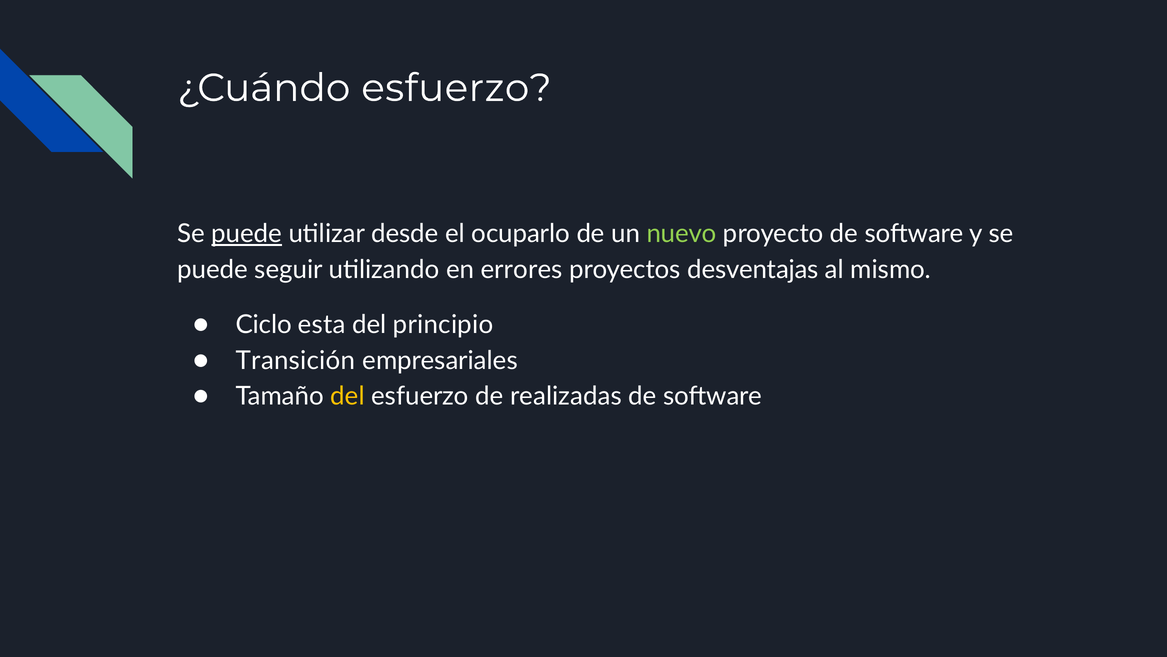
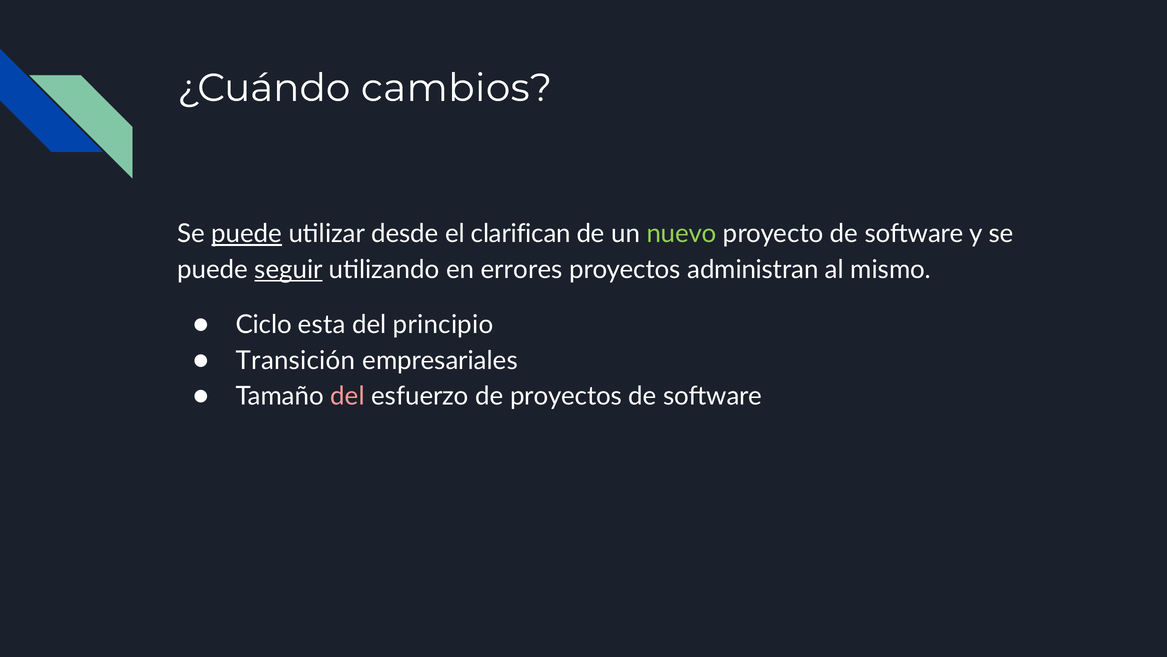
¿Cuándo esfuerzo: esfuerzo -> cambios (456, 88)
ocuparlo: ocuparlo -> clarifican (521, 234)
seguir underline: none -> present (289, 269)
desventajas: desventajas -> administran (753, 269)
del colour: yellow -> pink (348, 396)
de realizadas: realizadas -> proyectos (566, 396)
